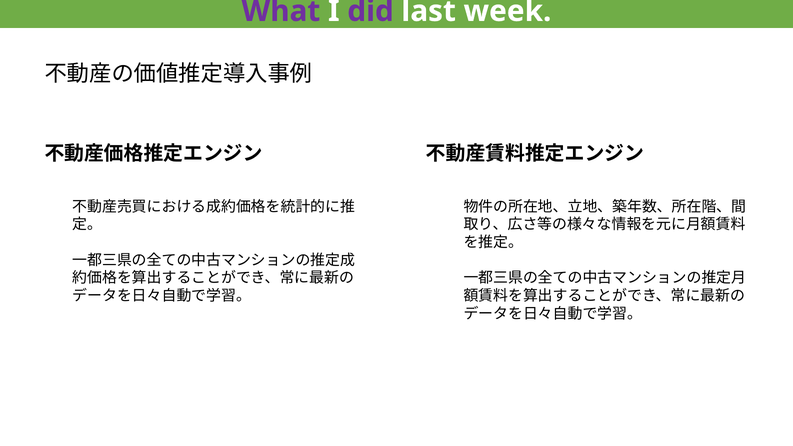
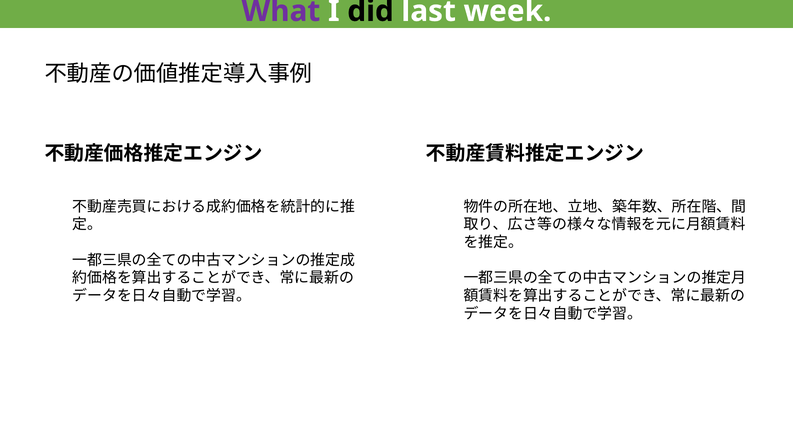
did colour: purple -> black (371, 11)
